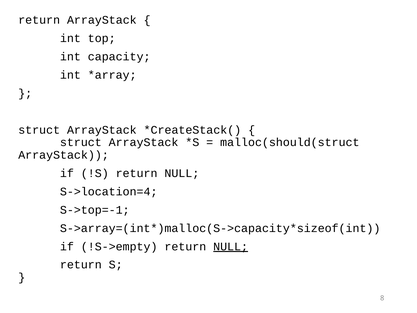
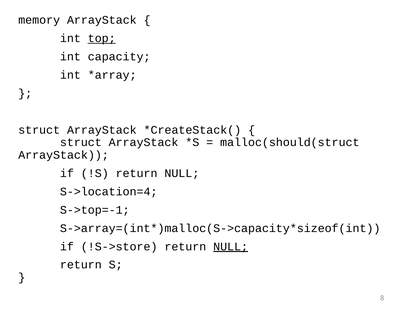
return: return -> memory (39, 20)
top underline: none -> present (102, 38)
!S->empty: !S->empty -> !S->store (119, 246)
